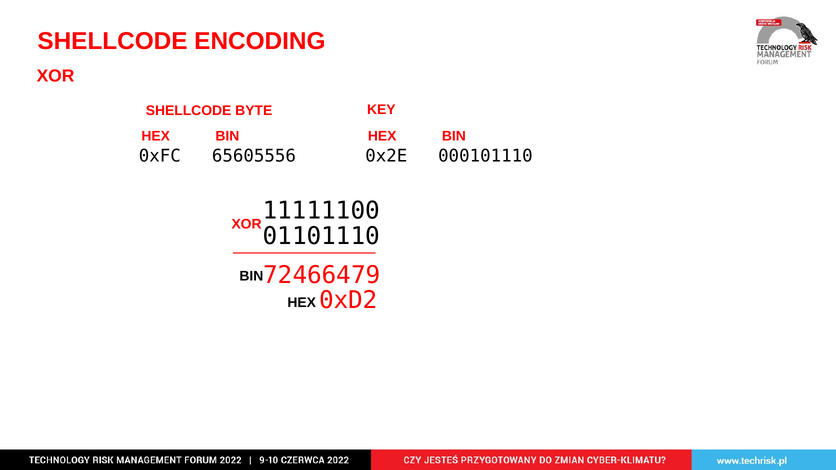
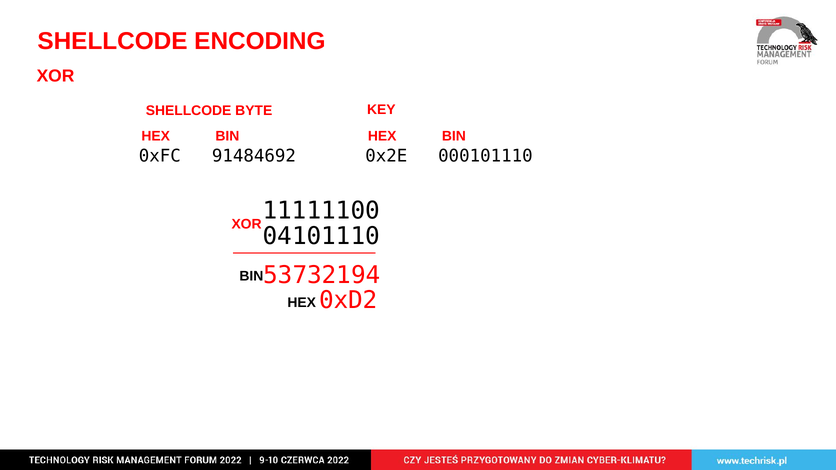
65605556: 65605556 -> 91484692 (254, 156)
01101110: 01101110 -> 04101110 (321, 237)
72466479: 72466479 -> 53732194 (322, 275)
